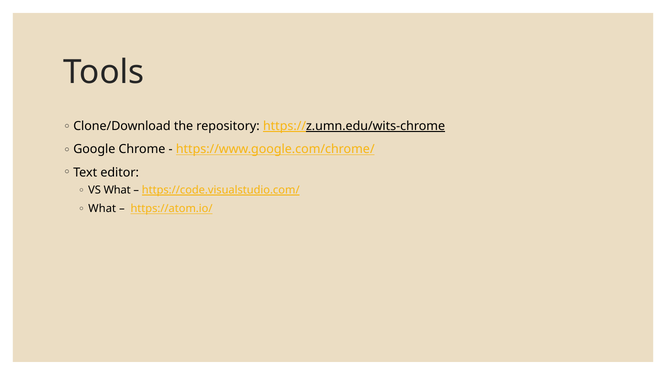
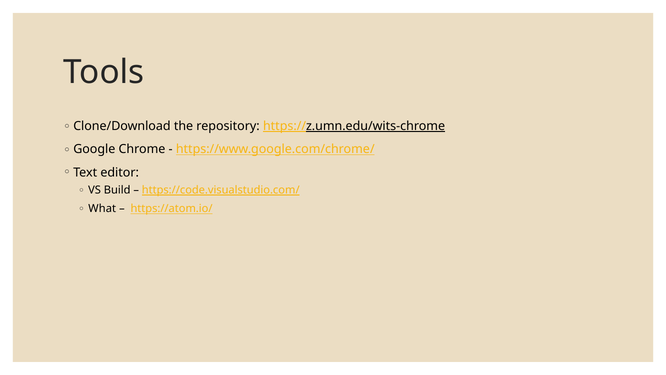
VS What: What -> Build (117, 190)
